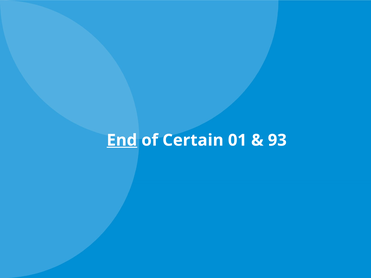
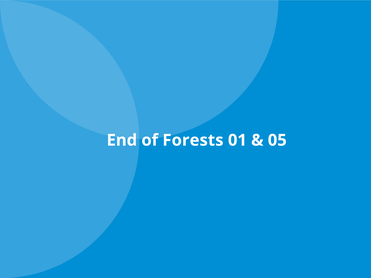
End underline: present -> none (122, 140)
Certain: Certain -> Forests (193, 140)
93: 93 -> 05 (277, 140)
